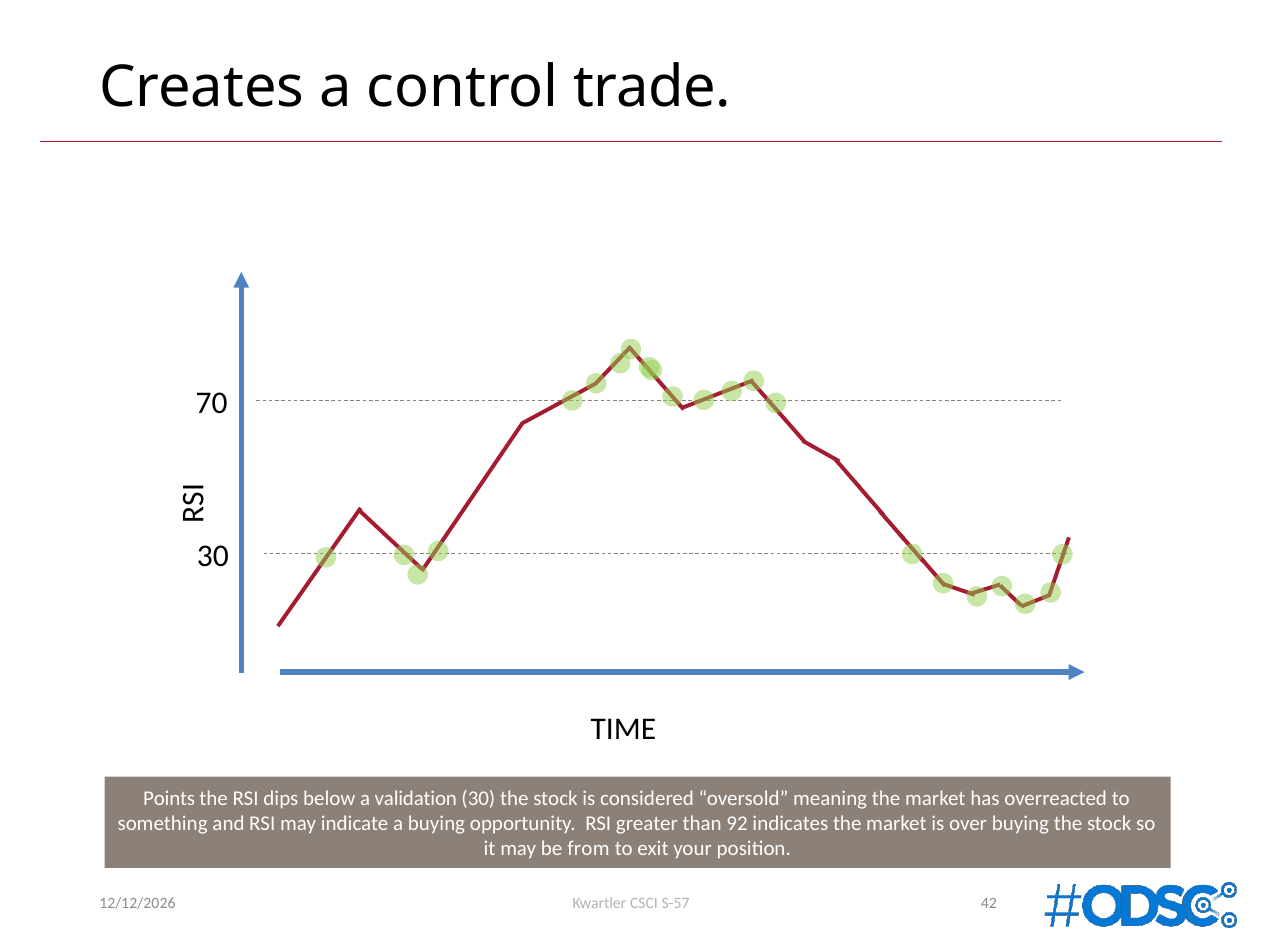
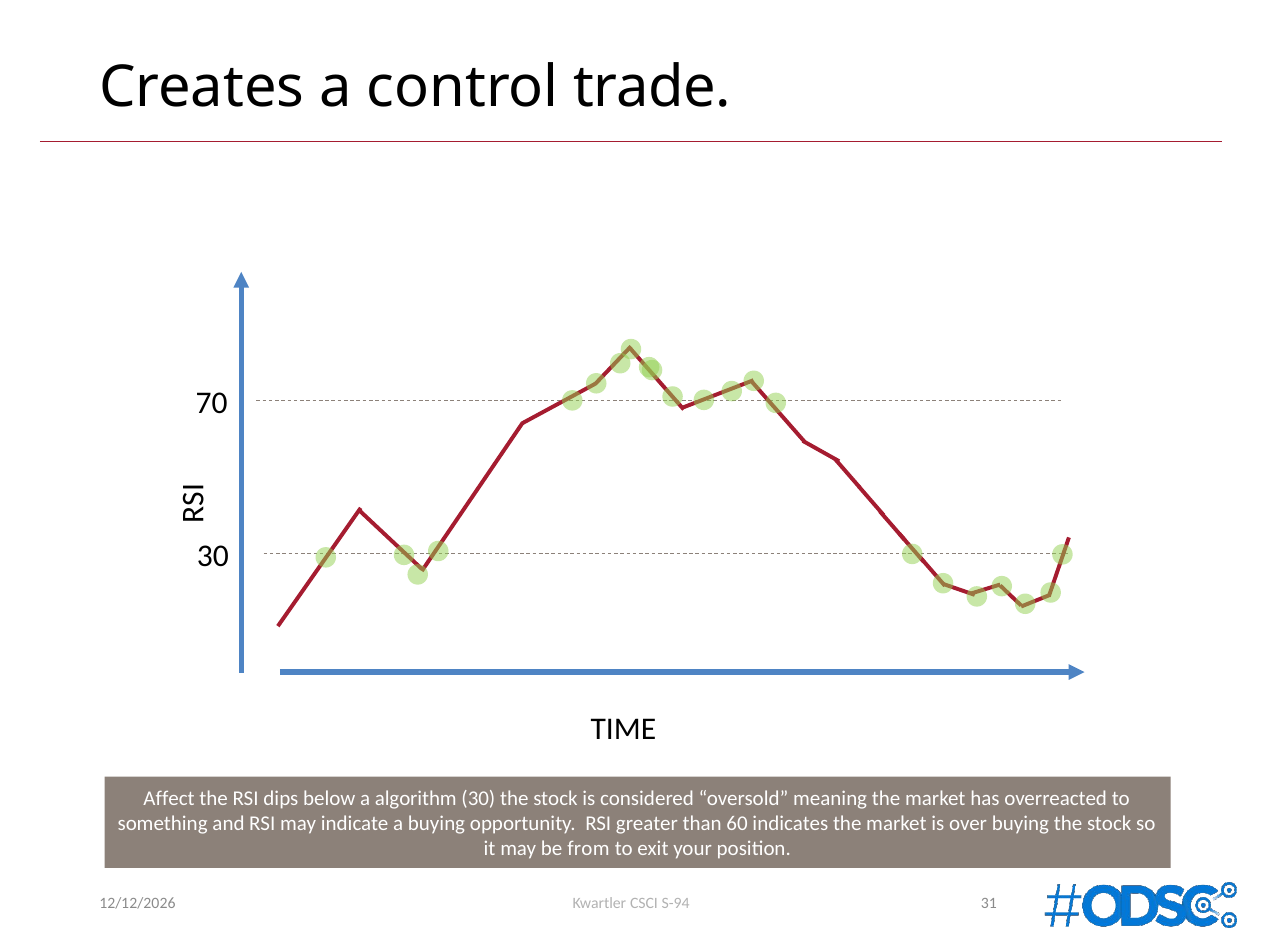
Points: Points -> Affect (169, 799)
validation: validation -> algorithm (416, 799)
92: 92 -> 60 (737, 824)
S-57: S-57 -> S-94 (676, 903)
42: 42 -> 31 (989, 903)
